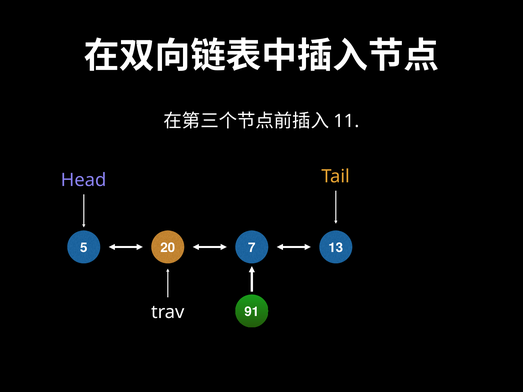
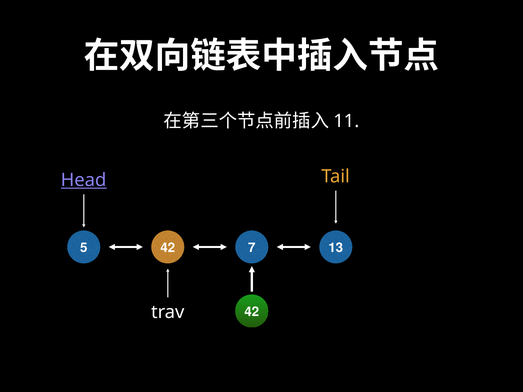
Head underline: none -> present (84, 180)
5 20: 20 -> 42 (168, 248)
trav 91: 91 -> 42 (252, 312)
